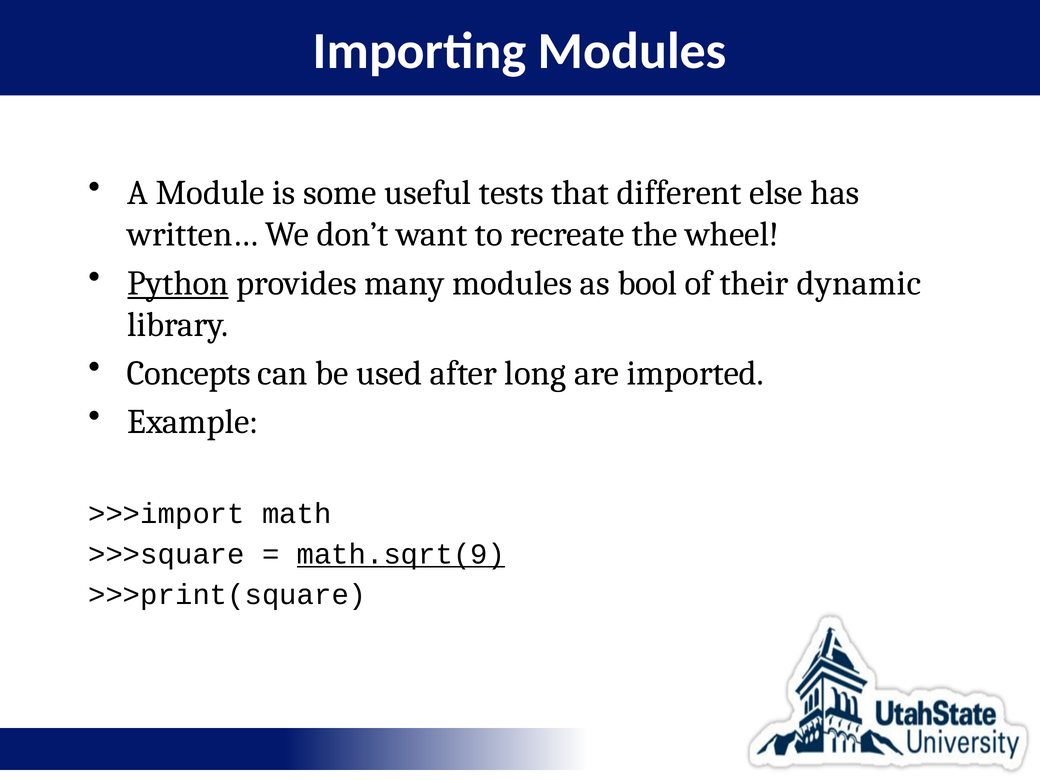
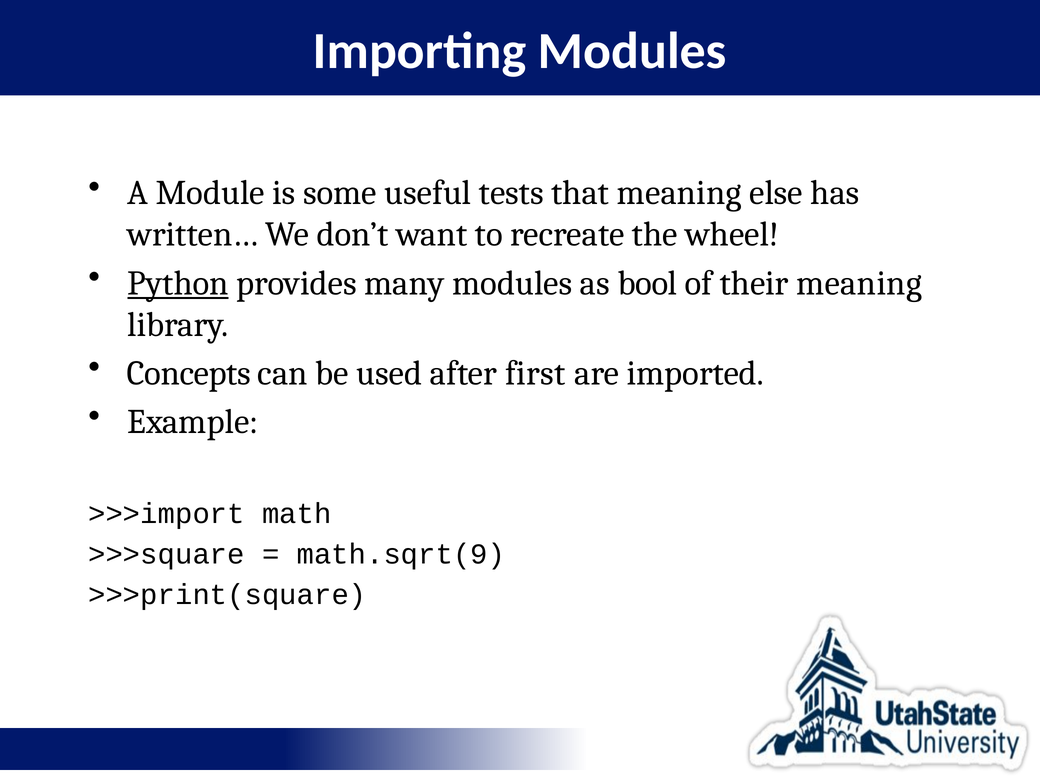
that different: different -> meaning (679, 193)
their dynamic: dynamic -> meaning (859, 283)
long: long -> first (535, 373)
math.sqrt(9 underline: present -> none (401, 554)
